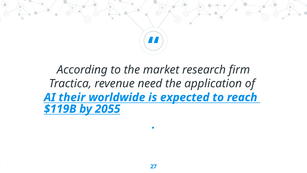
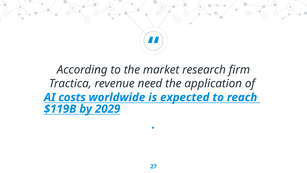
their: their -> costs (72, 97)
2055: 2055 -> 2029 (108, 109)
